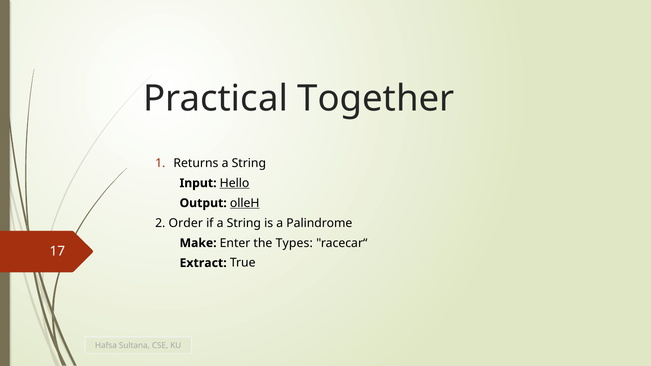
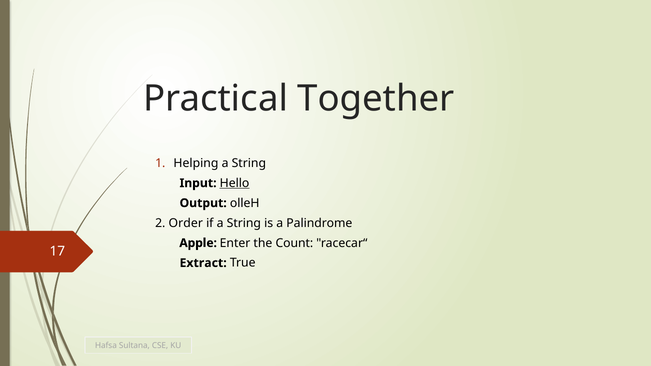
Returns: Returns -> Helping (196, 163)
olleH underline: present -> none (245, 203)
Make: Make -> Apple (198, 243)
Types: Types -> Count (294, 243)
